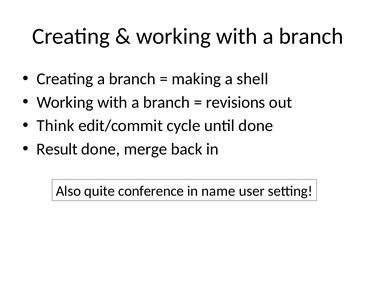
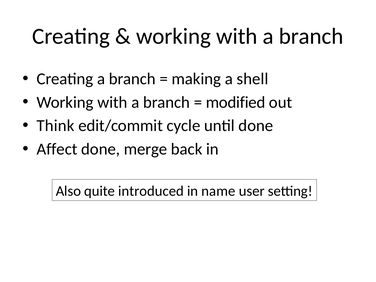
revisions: revisions -> modified (236, 102)
Result: Result -> Affect (57, 149)
conference: conference -> introduced (151, 191)
